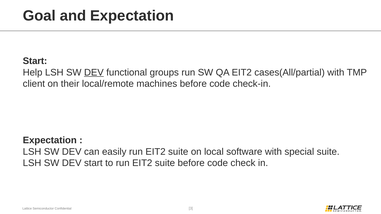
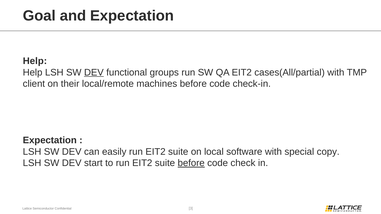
Start: Start -> Help (35, 61)
special suite: suite -> copy (328, 152)
before underline: none -> present (191, 163)
